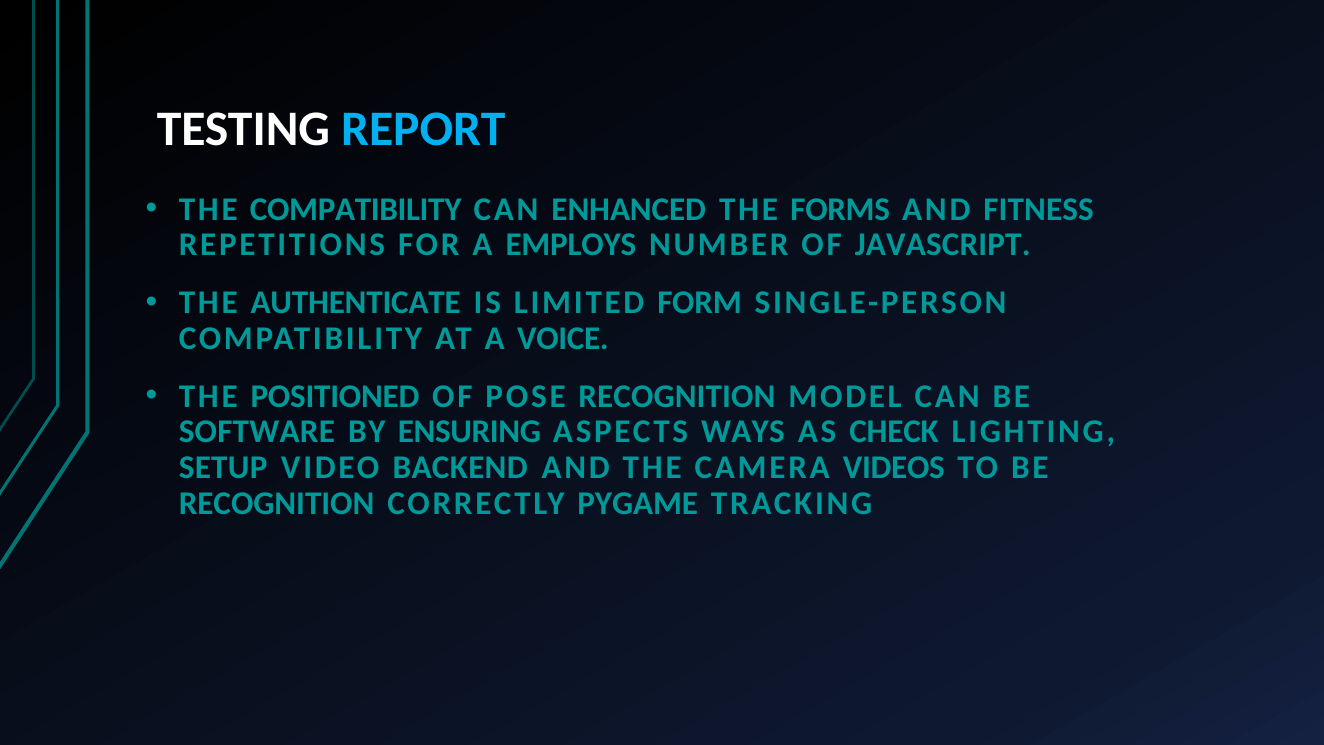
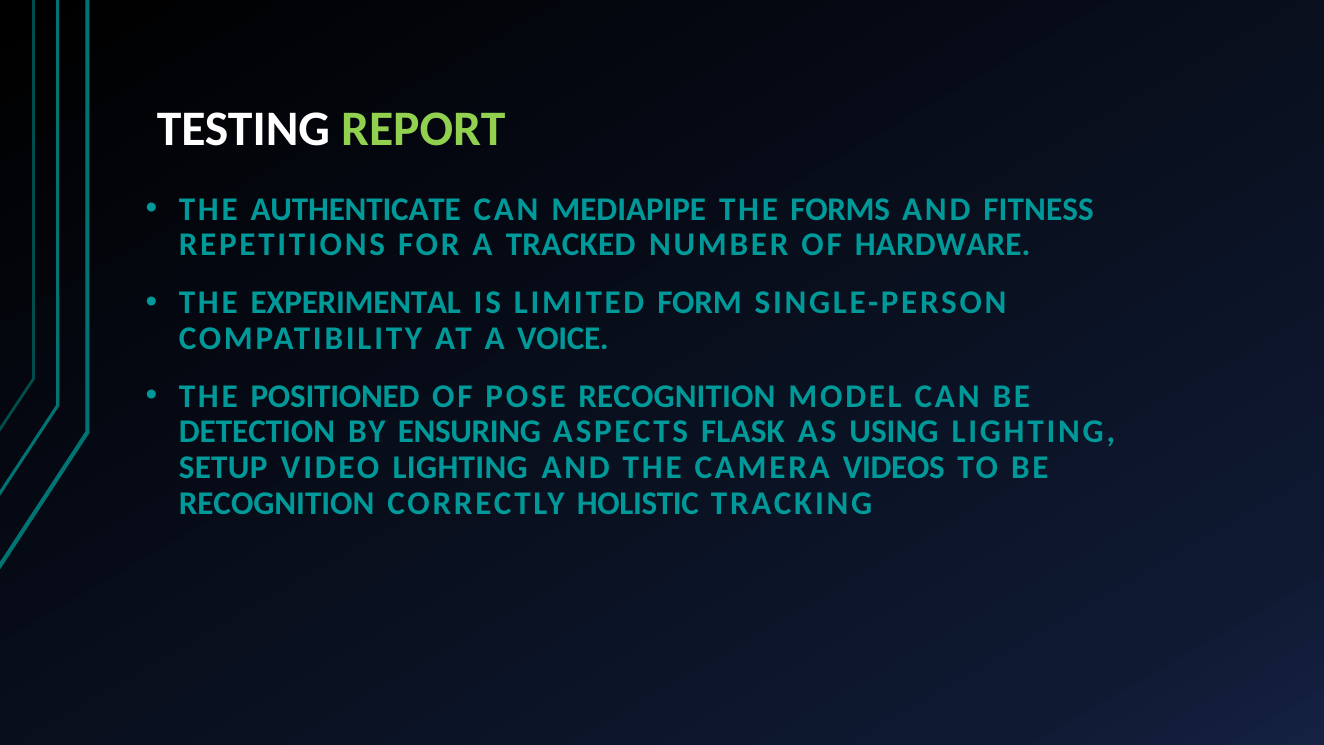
REPORT colour: light blue -> light green (423, 129)
THE COMPATIBILITY: COMPATIBILITY -> AUTHENTICATE (356, 209)
ENHANCED: ENHANCED -> MEDIAPIPE (629, 209)
EMPLOYS: EMPLOYS -> TRACKED (571, 245)
JAVASCRIPT: JAVASCRIPT -> HARDWARE (943, 245)
AUTHENTICATE: AUTHENTICATE -> EXPERIMENTAL (356, 303)
SOFTWARE: SOFTWARE -> DETECTION (257, 432)
WAYS: WAYS -> FLASK (743, 432)
CHECK: CHECK -> USING (894, 432)
VIDEO BACKEND: BACKEND -> LIGHTING (460, 468)
PYGAME: PYGAME -> HOLISTIC (638, 503)
